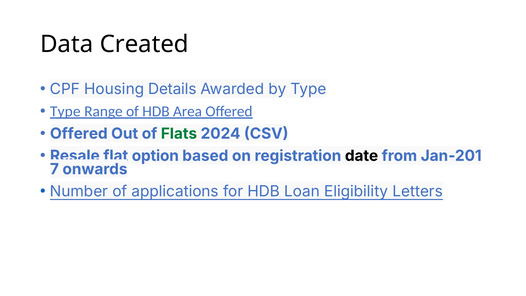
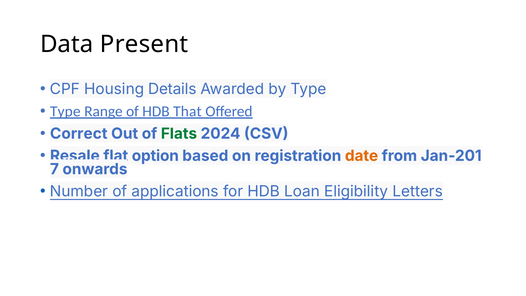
Created: Created -> Present (144, 44)
Area: Area -> That (187, 111)
Offered: Offered -> Correct (79, 134)
date colour: black -> orange (362, 156)
